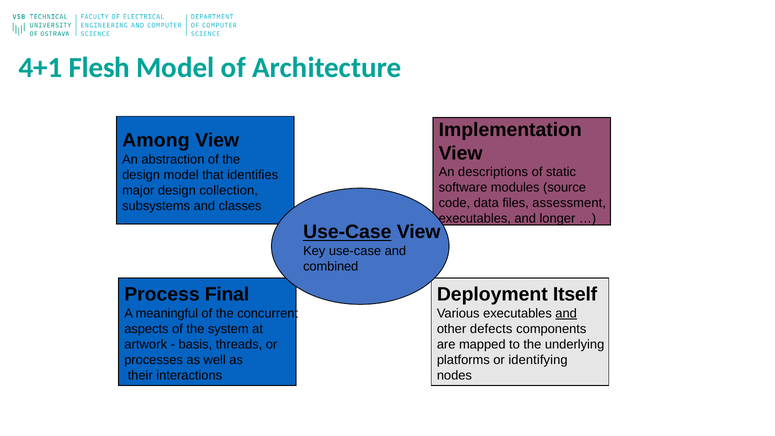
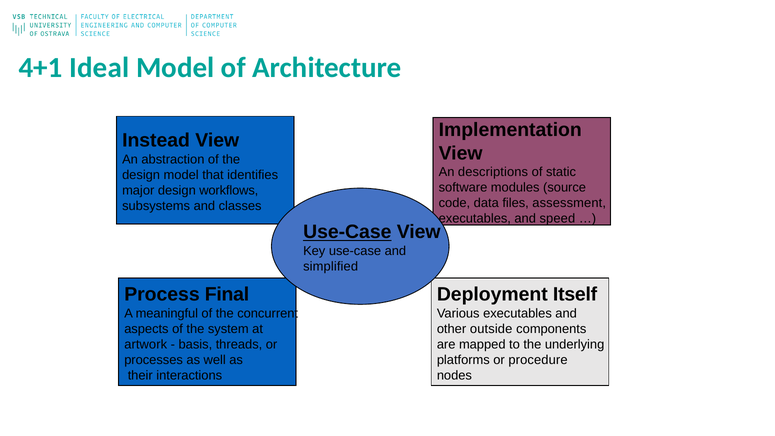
Flesh: Flesh -> Ideal (99, 68)
Among: Among -> Instead (156, 140)
collection: collection -> workflows (229, 190)
longer: longer -> speed (557, 219)
combined: combined -> simplified (331, 266)
and underline: present -> none (566, 313)
defects: defects -> outside (491, 329)
identifying: identifying -> procedure (538, 360)
